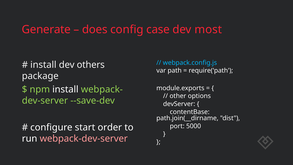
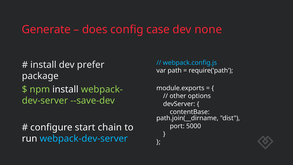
most: most -> none (208, 29)
others: others -> prefer (91, 65)
order: order -> chain (110, 127)
webpack-dev-server colour: pink -> light blue (84, 138)
